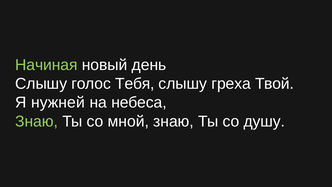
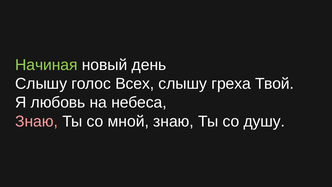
Тебя: Тебя -> Всех (135, 84)
нужней: нужней -> любовь (58, 102)
Знаю colour: light green -> pink (37, 121)
